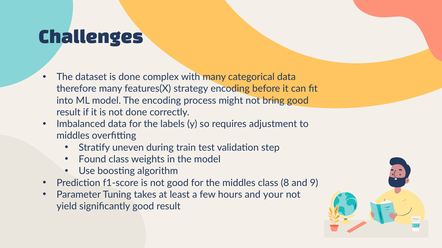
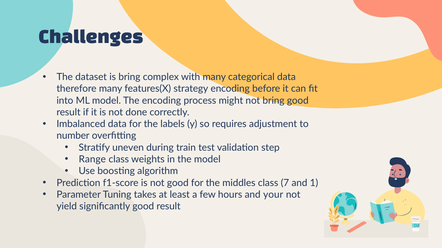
is done: done -> bring (129, 77)
middles: middles -> number (73, 136)
Found: Found -> Range (92, 160)
8: 8 -> 7 (285, 183)
9: 9 -> 1 (314, 183)
